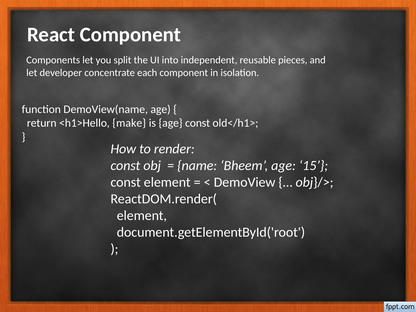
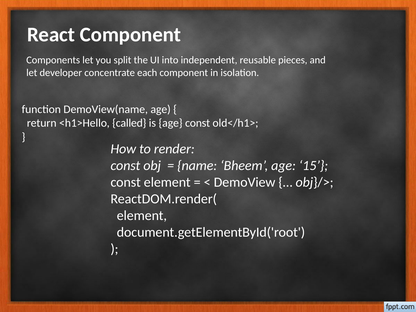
make: make -> called (129, 123)
